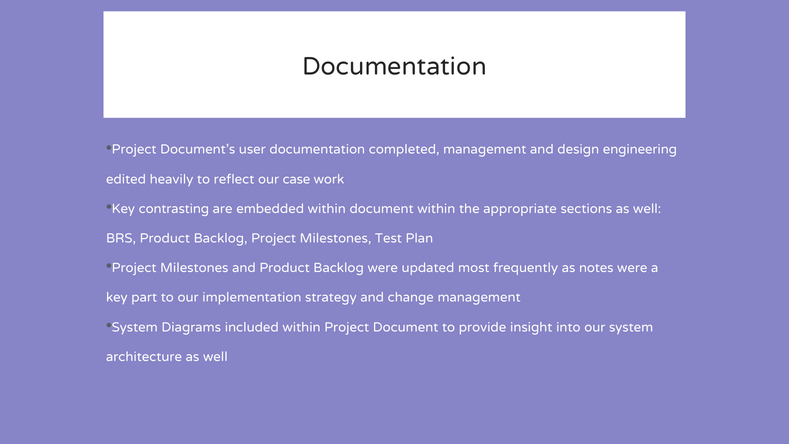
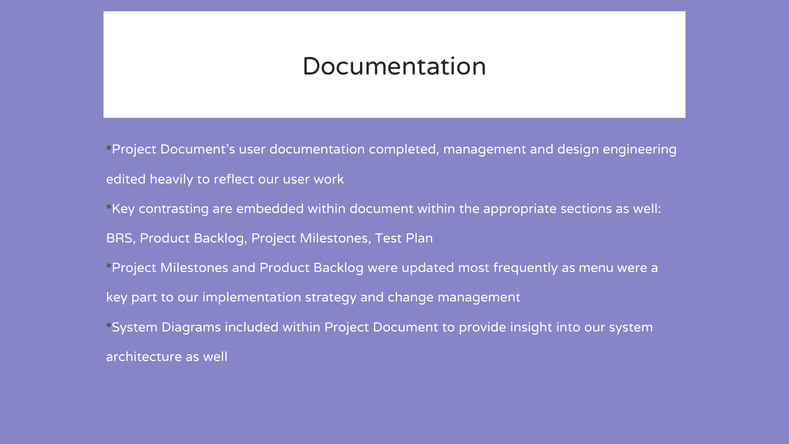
our case: case -> user (296, 178)
notes: notes -> menu (596, 267)
